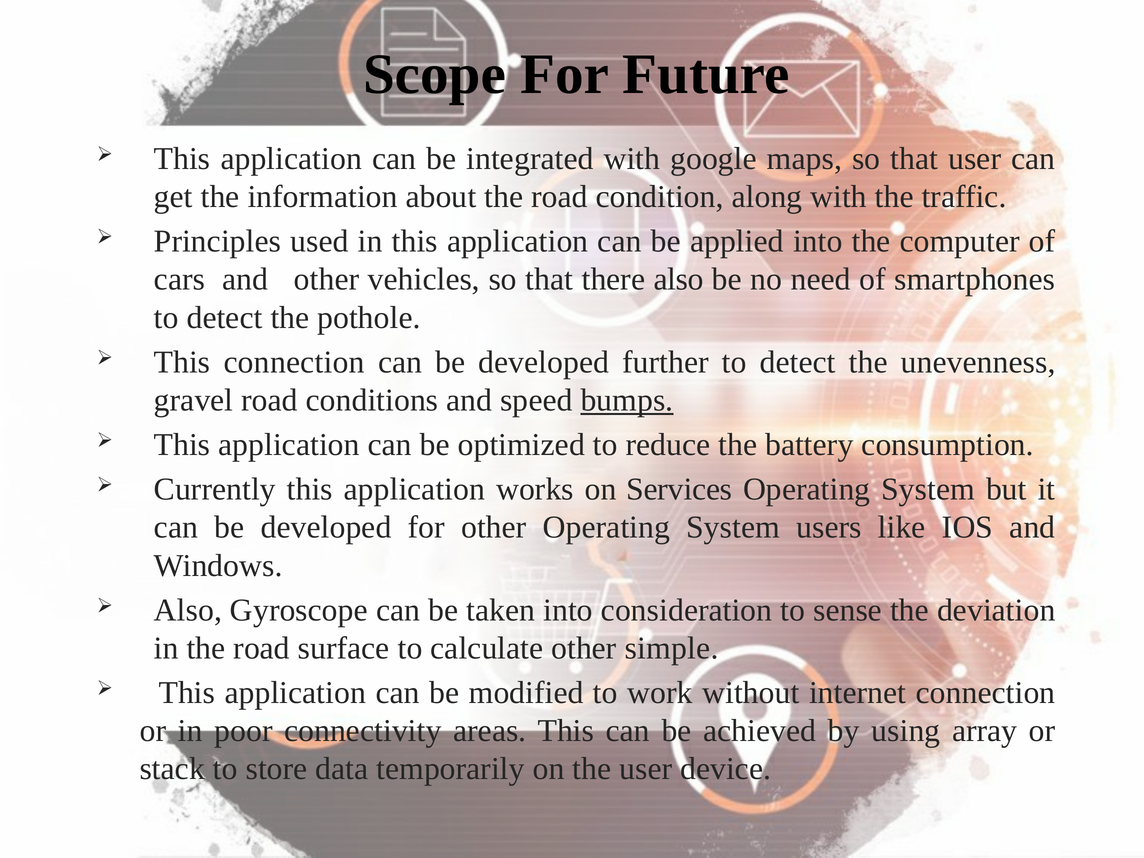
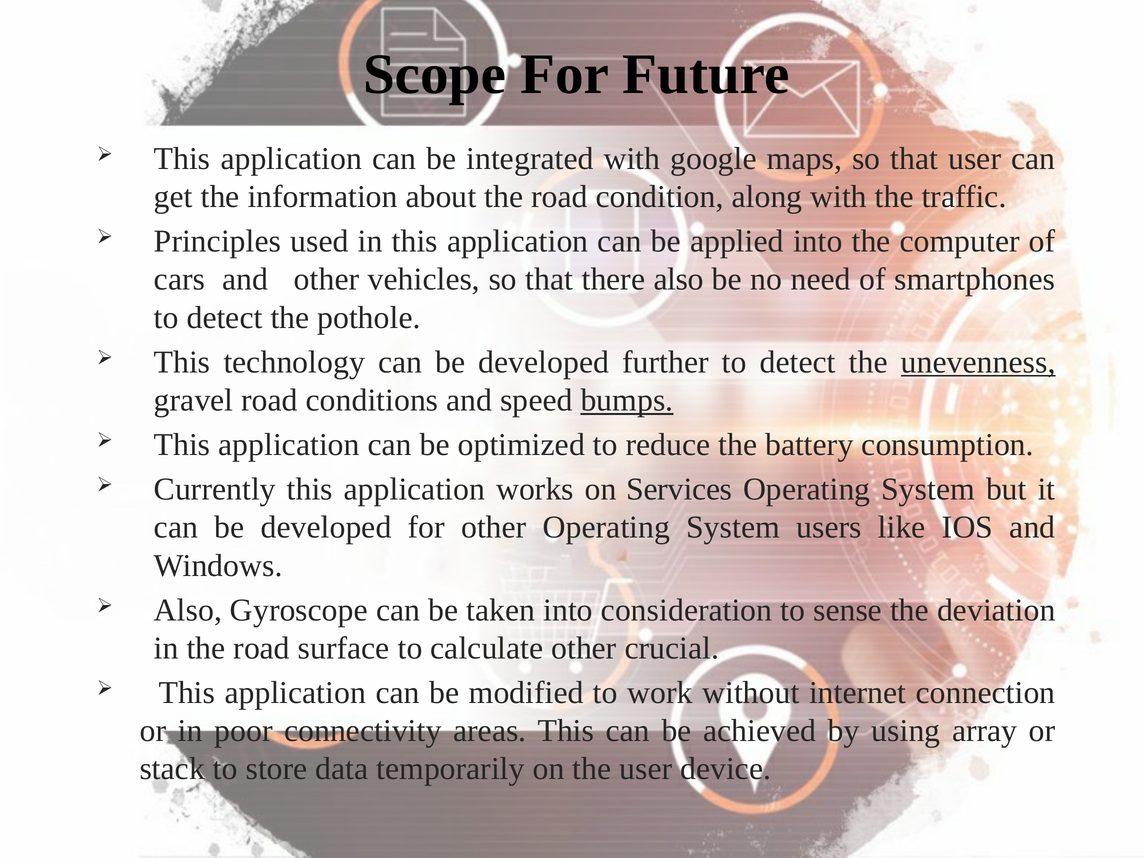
This connection: connection -> technology (294, 362)
unevenness underline: none -> present (978, 362)
simple: simple -> crucial (672, 648)
